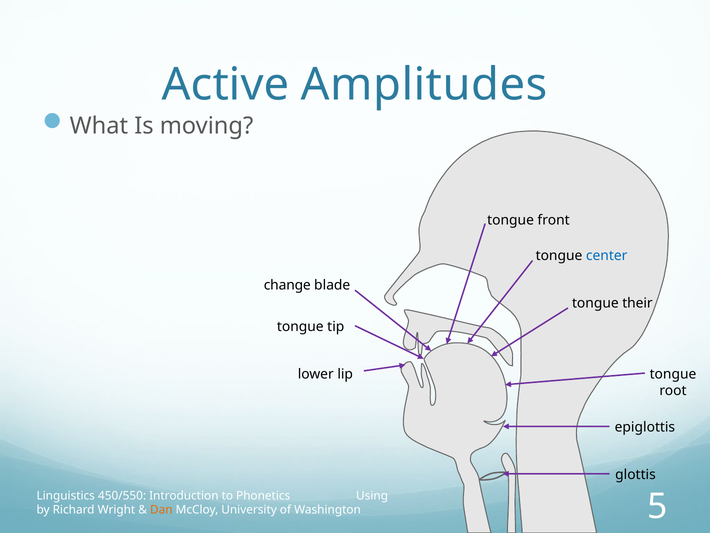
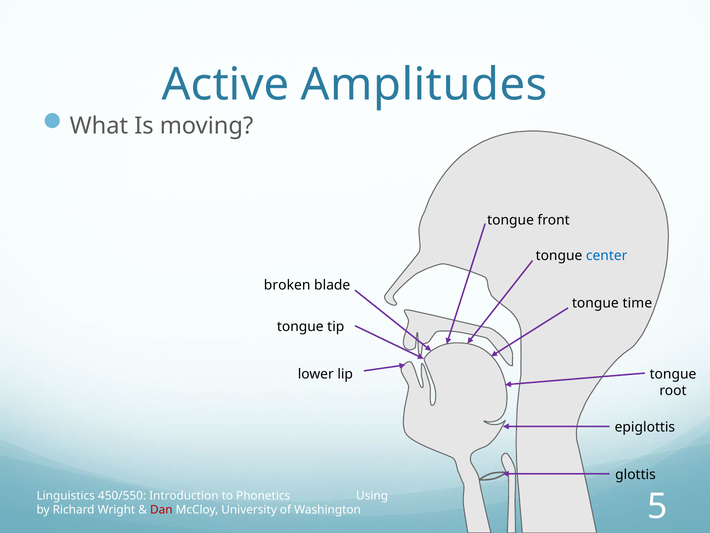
change: change -> broken (287, 285)
their: their -> time (637, 303)
Dan colour: orange -> red (161, 509)
